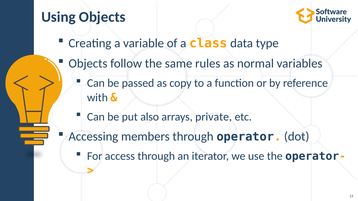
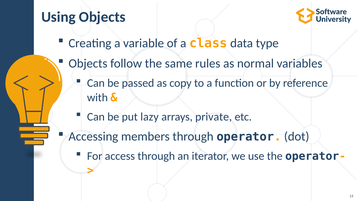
also: also -> lazy (150, 117)
